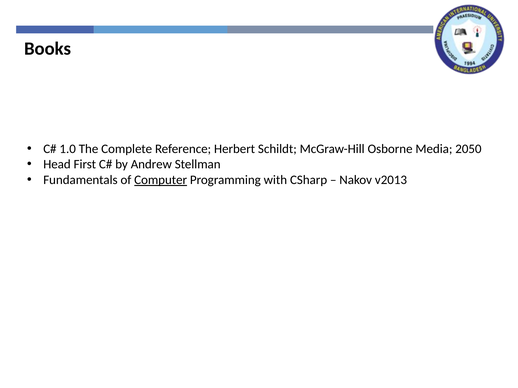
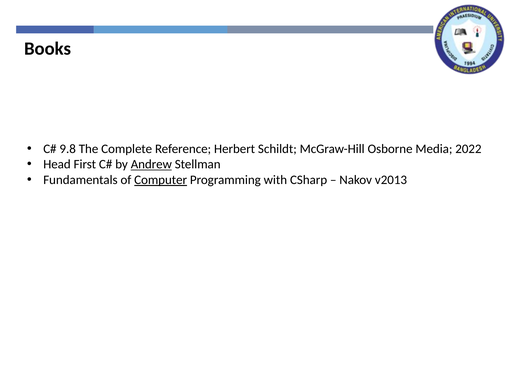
1.0: 1.0 -> 9.8 (68, 149)
2050: 2050 -> 2022 (468, 149)
Andrew underline: none -> present (151, 165)
